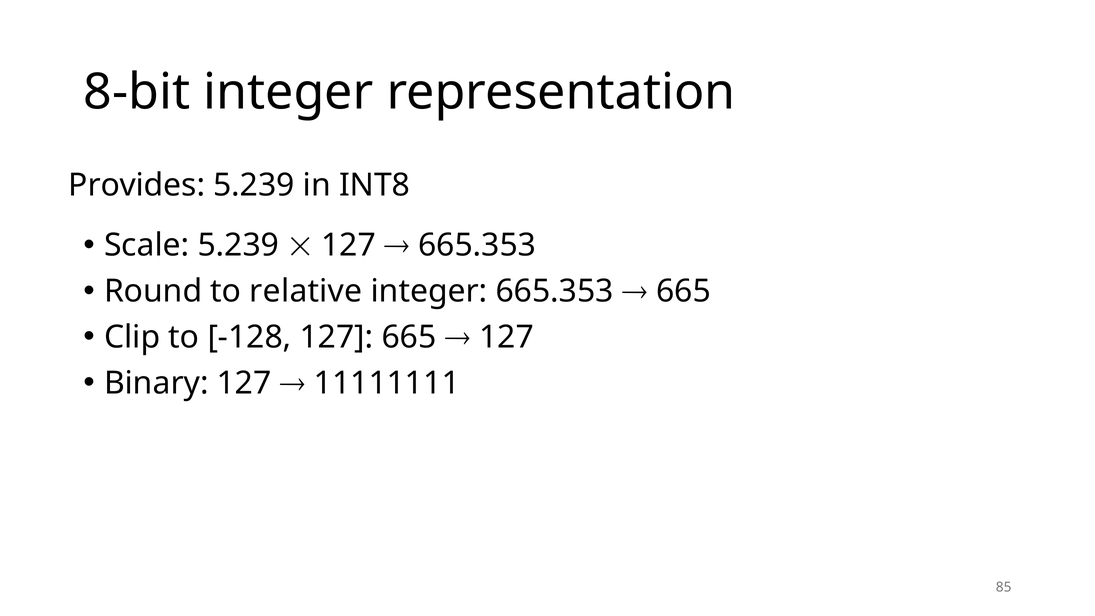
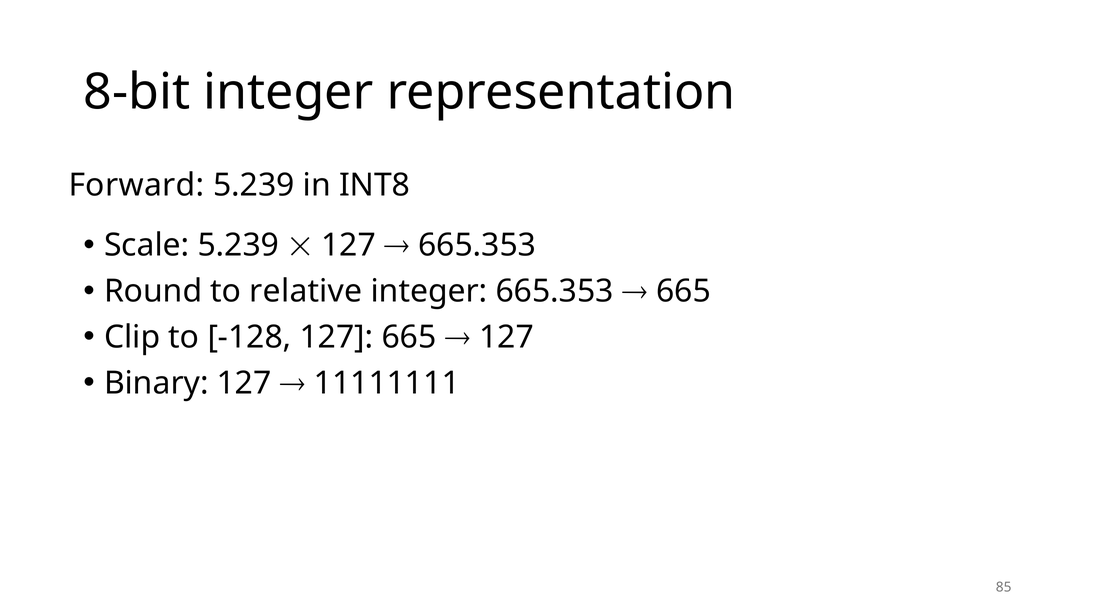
Provides: Provides -> Forward (136, 185)
